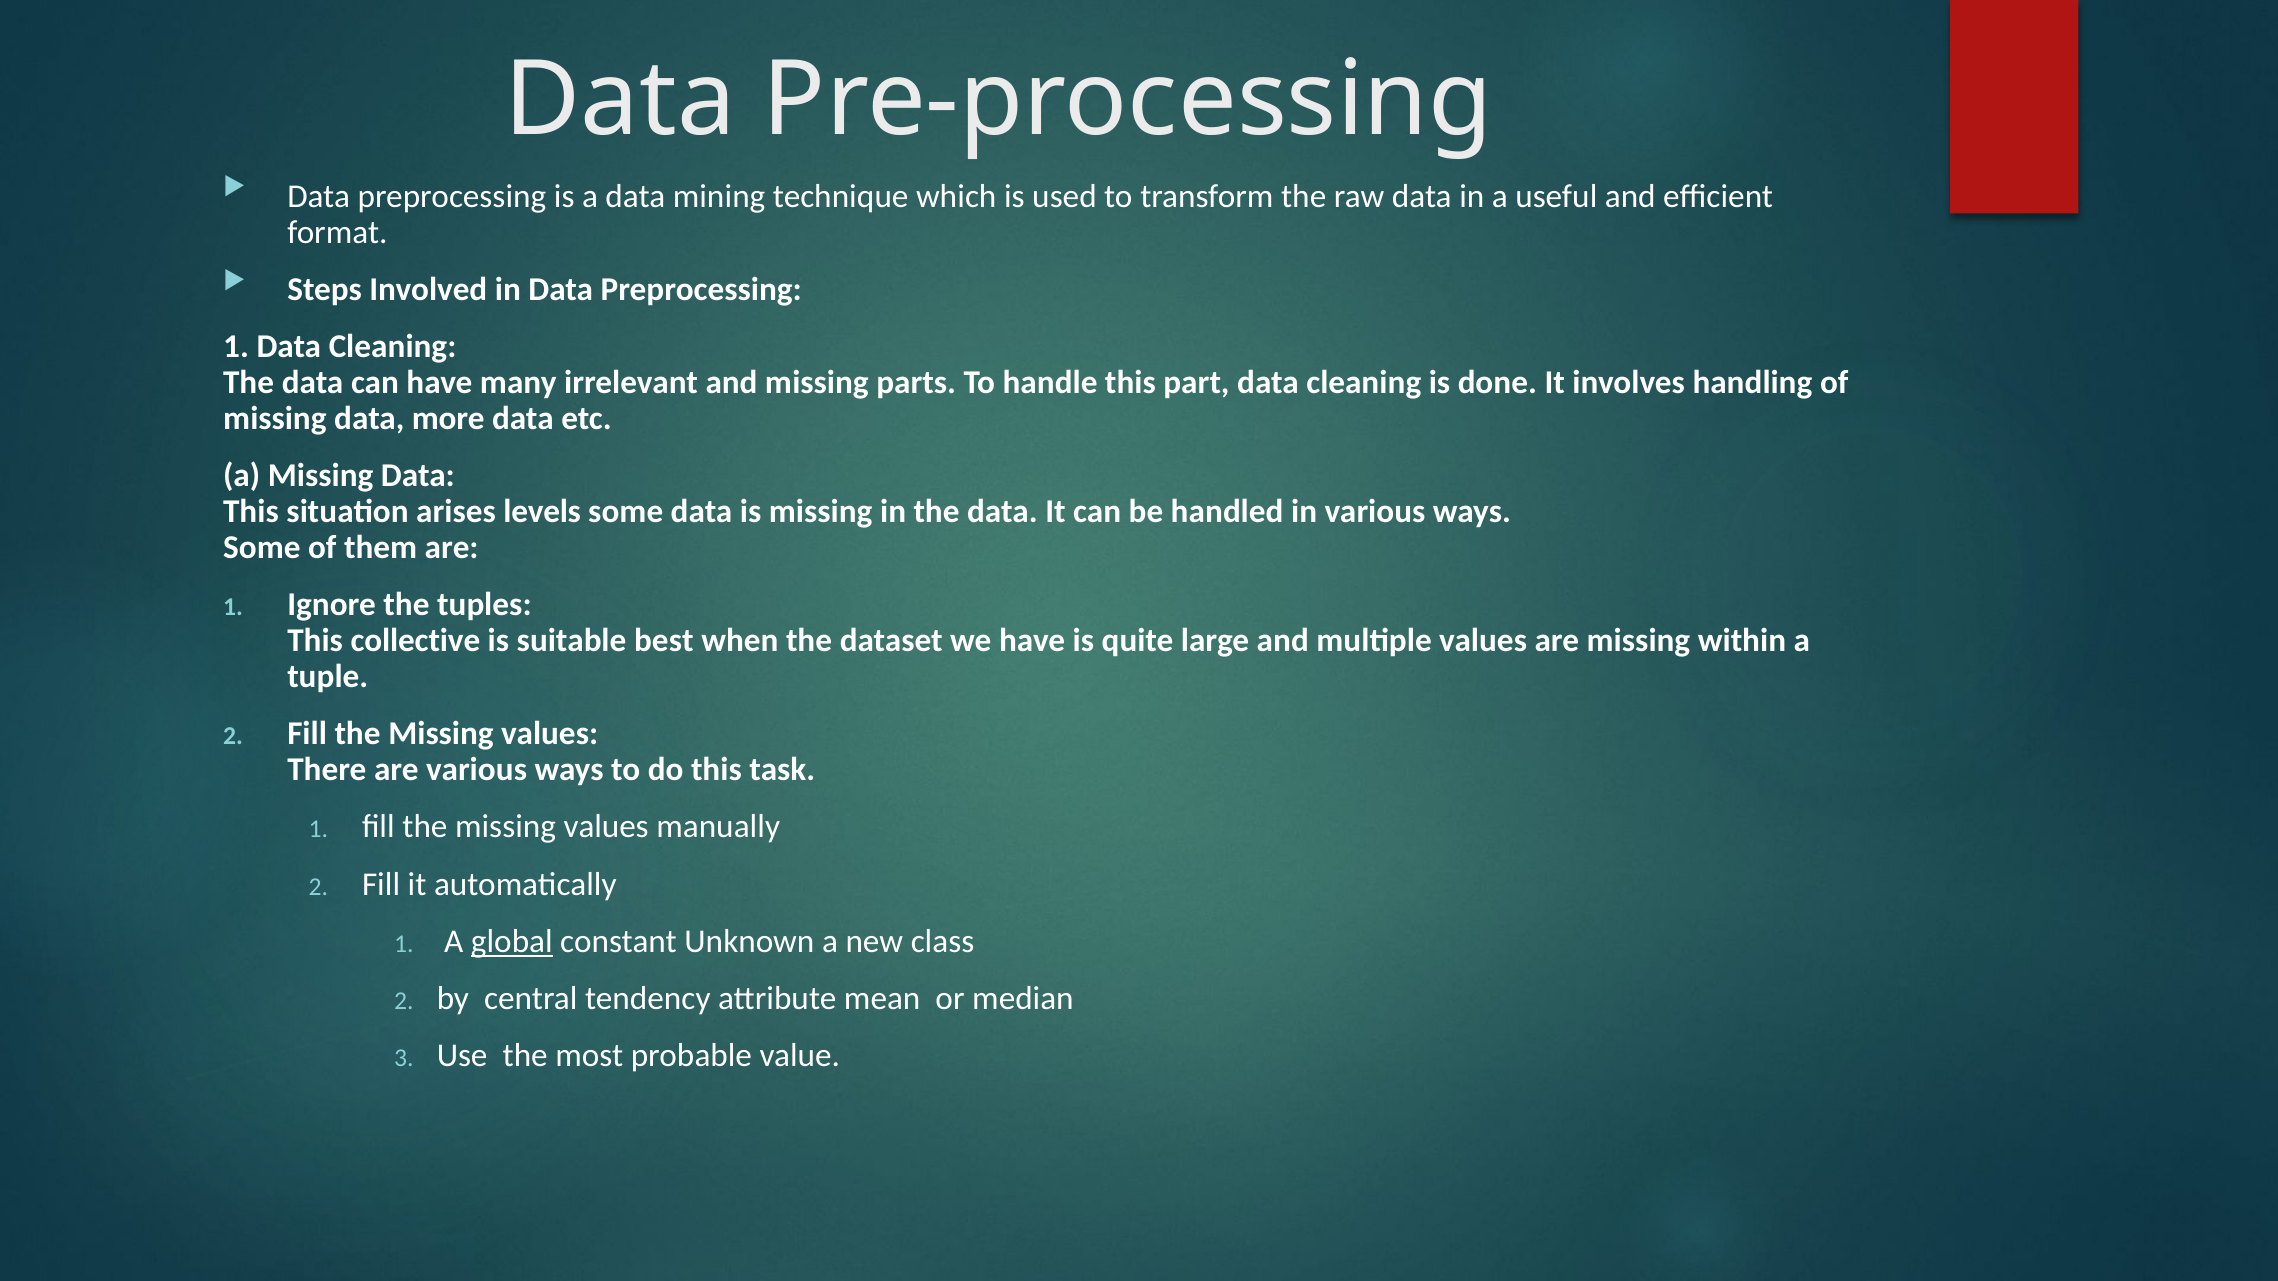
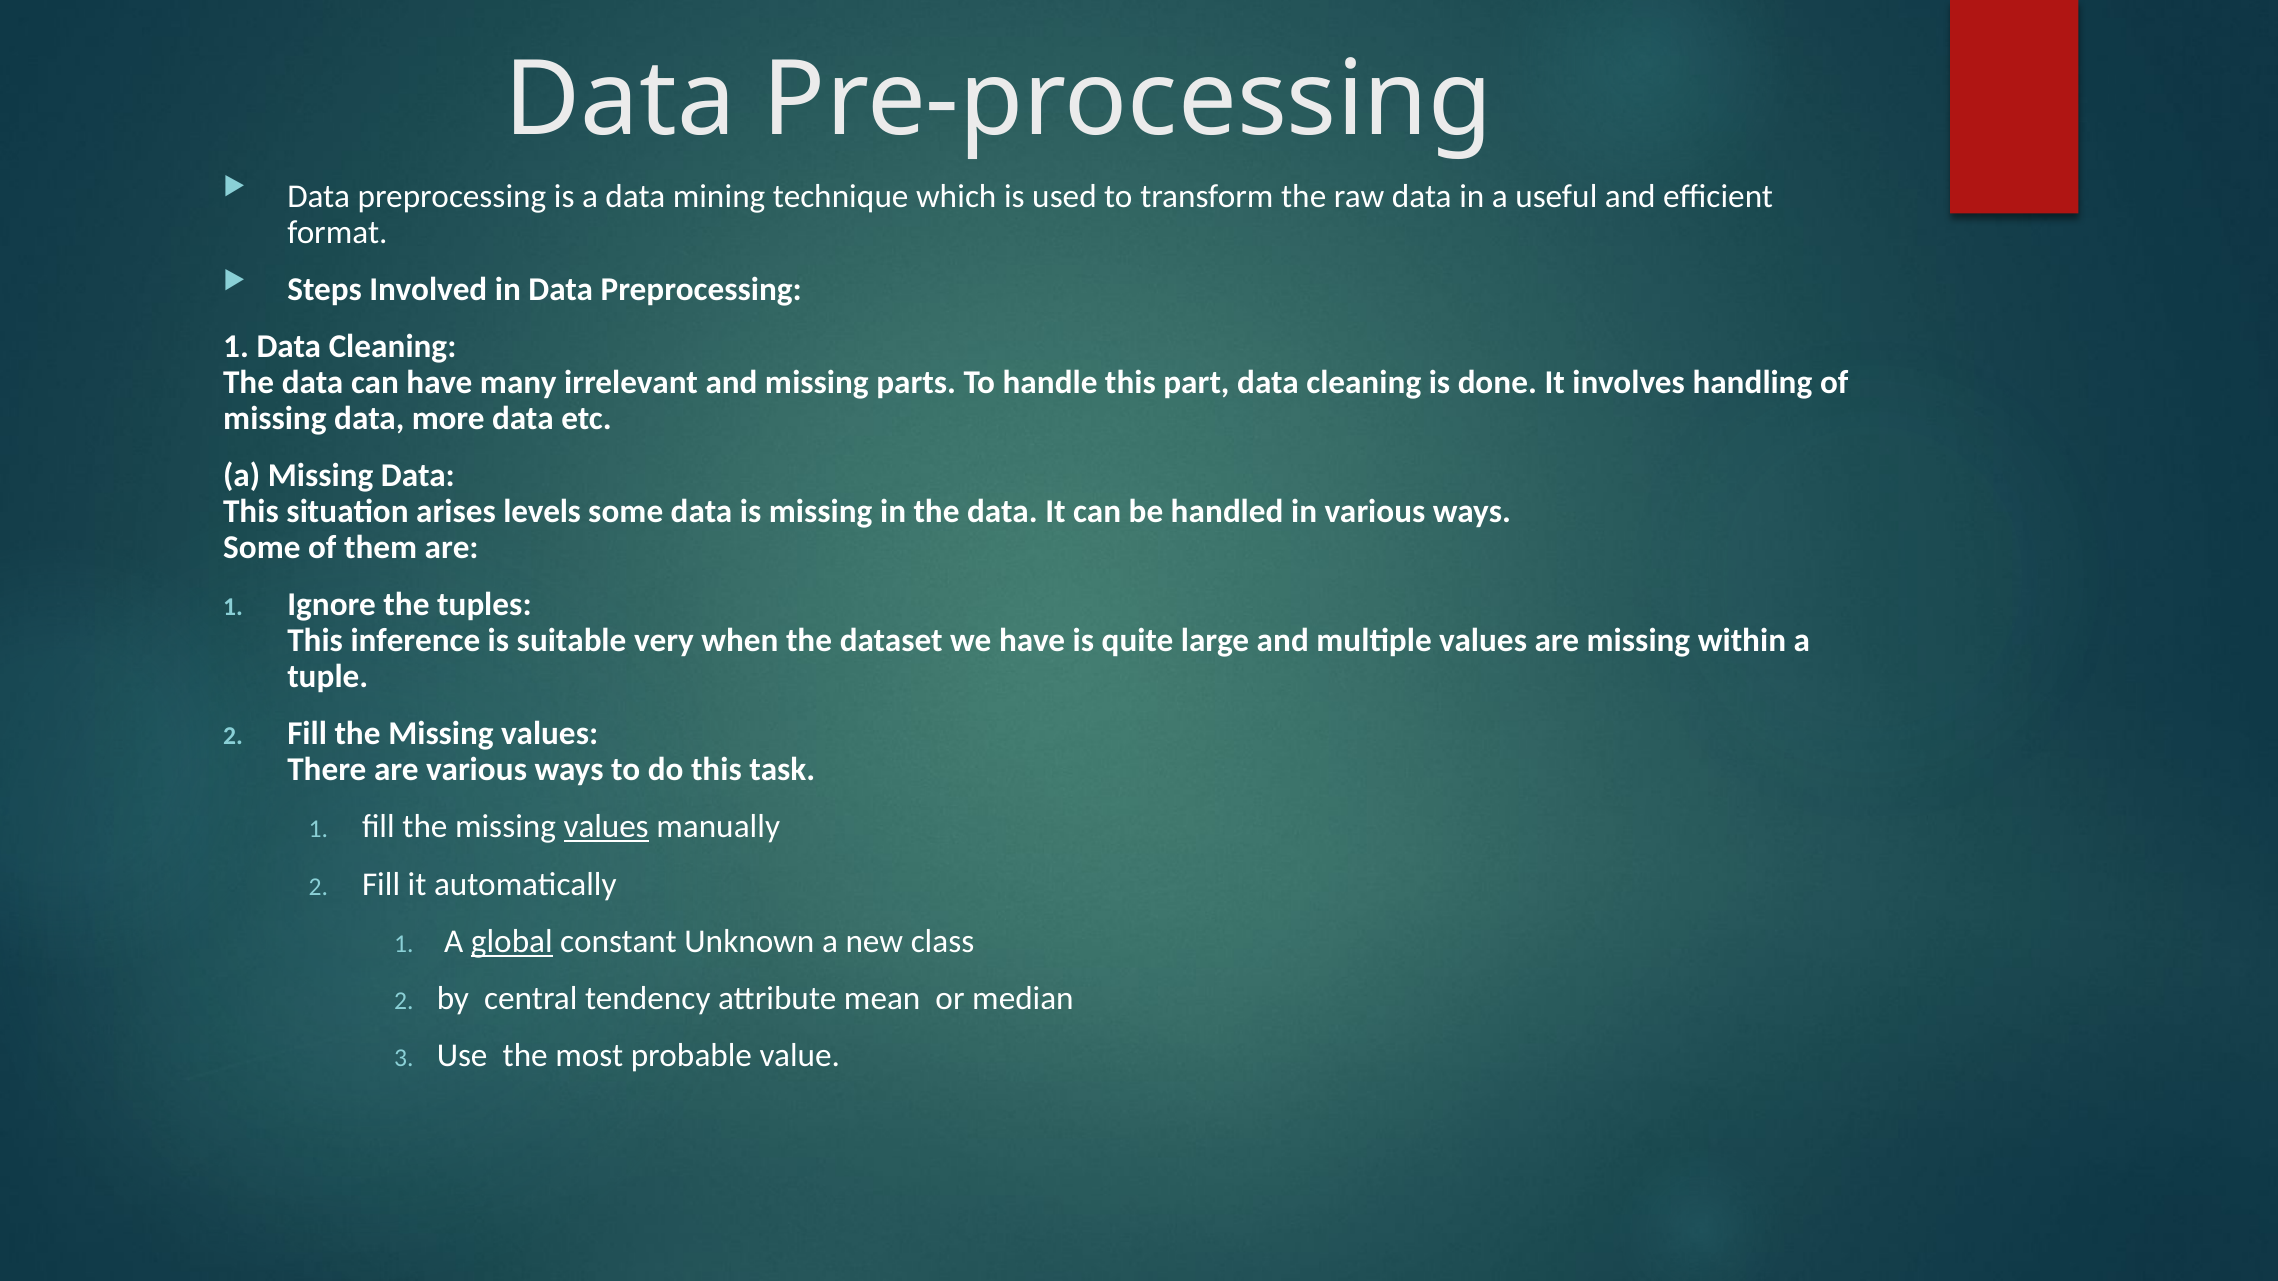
collective: collective -> inference (415, 641)
best: best -> very (664, 641)
values underline: none -> present (606, 827)
